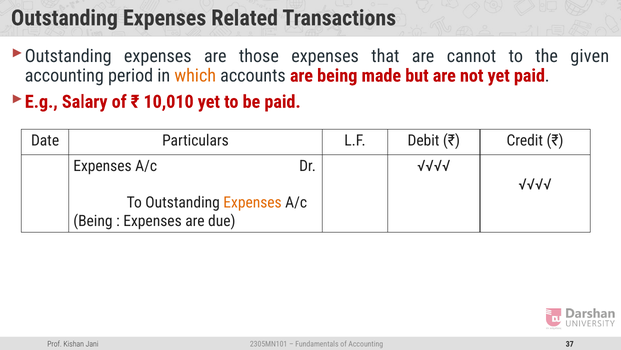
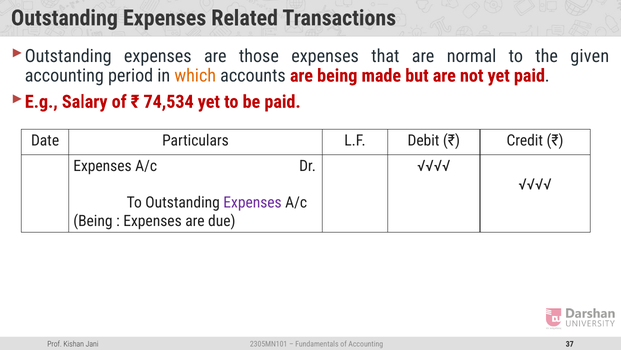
cannot: cannot -> normal (472, 56)
10,010: 10,010 -> 74,534 (169, 102)
Expenses colour: orange -> purple (253, 202)
